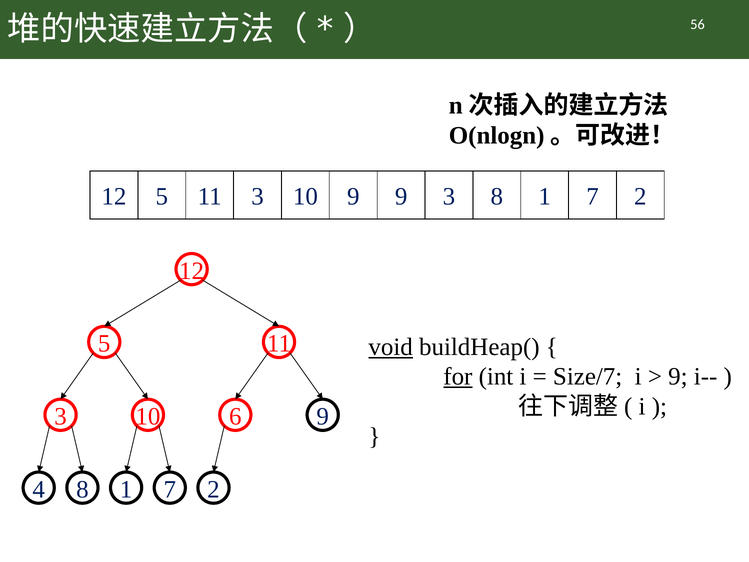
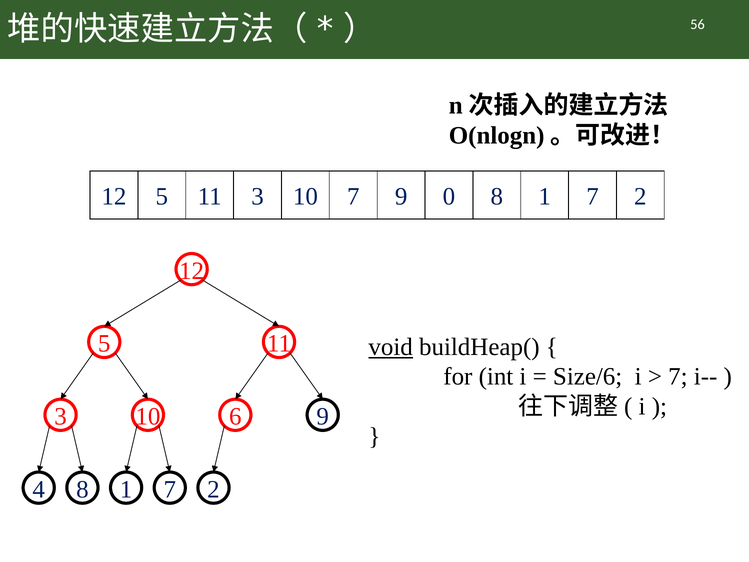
10 9: 9 -> 7 (353, 197)
9 3: 3 -> 0 (449, 197)
for underline: present -> none (458, 377)
Size/7: Size/7 -> Size/6 (588, 377)
9: 9 -> 7 (678, 377)
